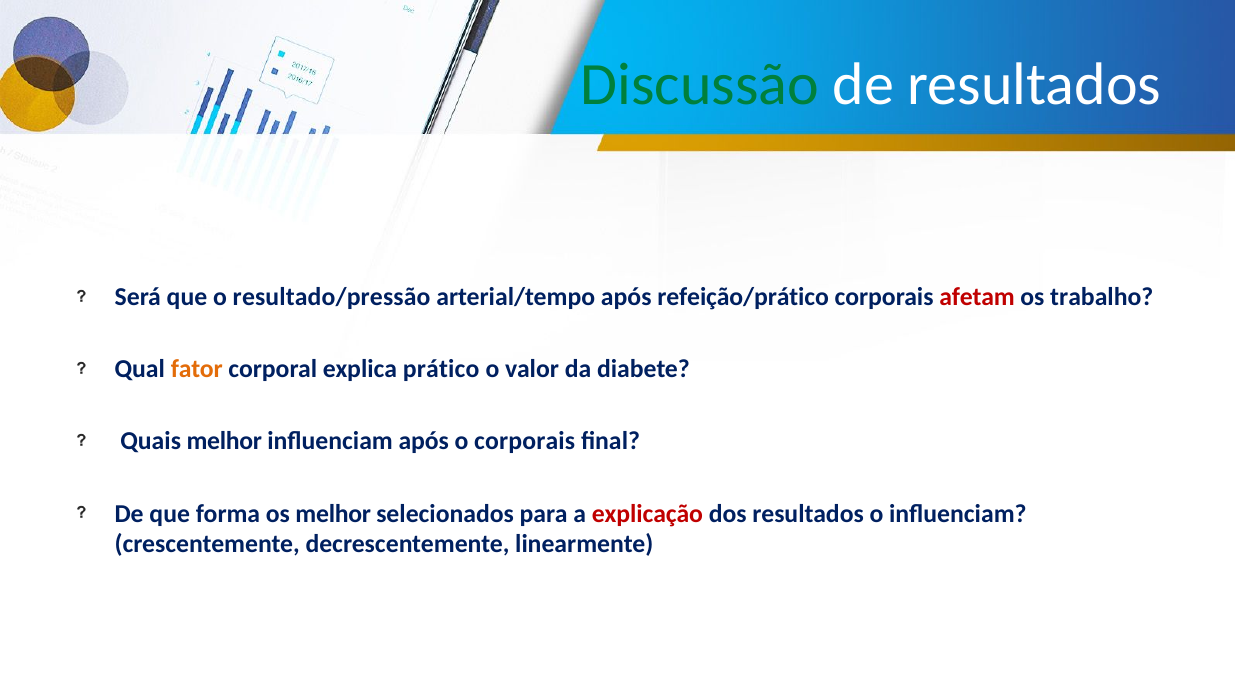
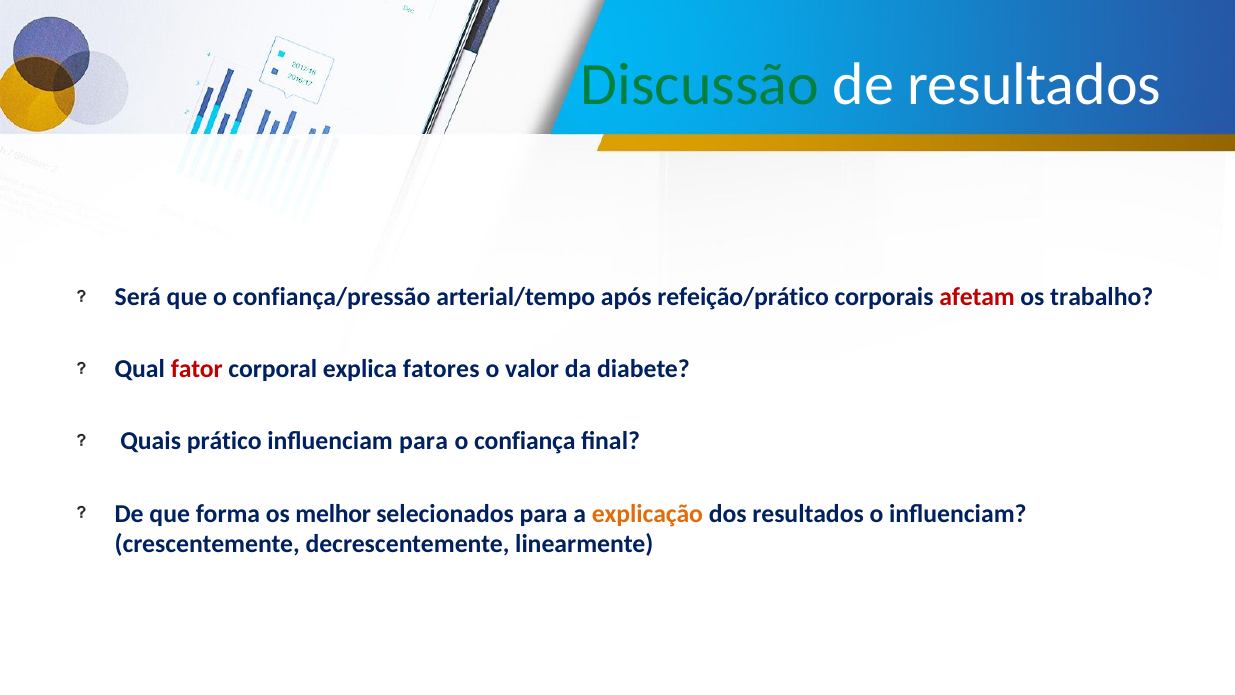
resultado/pressão: resultado/pressão -> confiança/pressão (332, 297)
fator colour: orange -> red (197, 369)
prático: prático -> fatores (441, 369)
Quais melhor: melhor -> prático (224, 441)
influenciam após: após -> para (424, 441)
o corporais: corporais -> confiança (525, 441)
explicação colour: red -> orange (647, 513)
